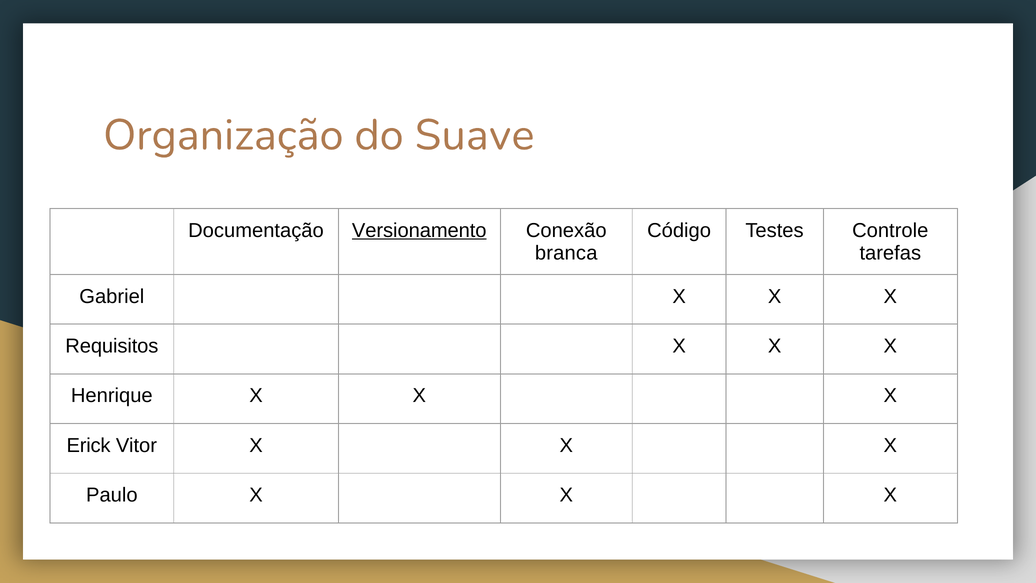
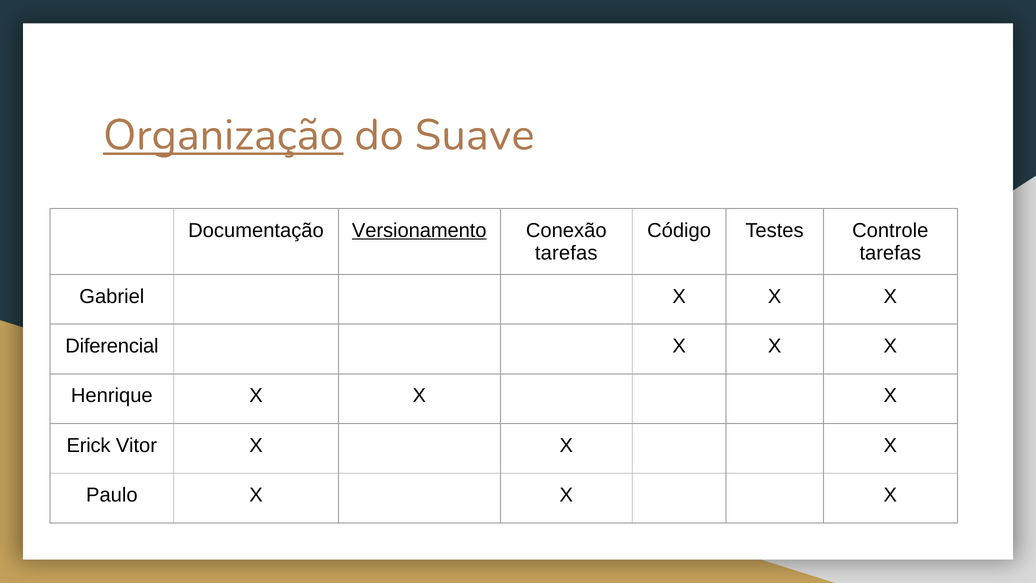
Organização underline: none -> present (223, 135)
branca: branca -> tarefas (566, 253)
Requisitos: Requisitos -> Diferencial (112, 346)
